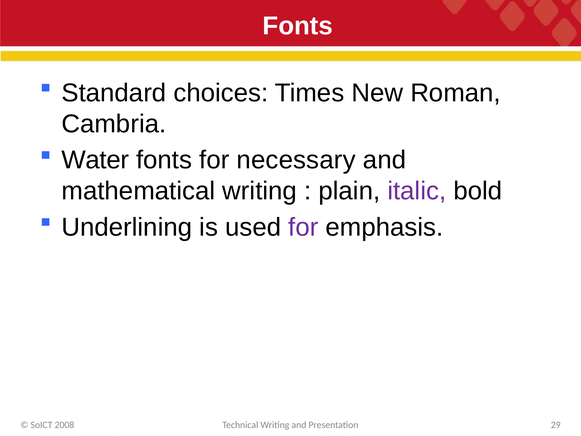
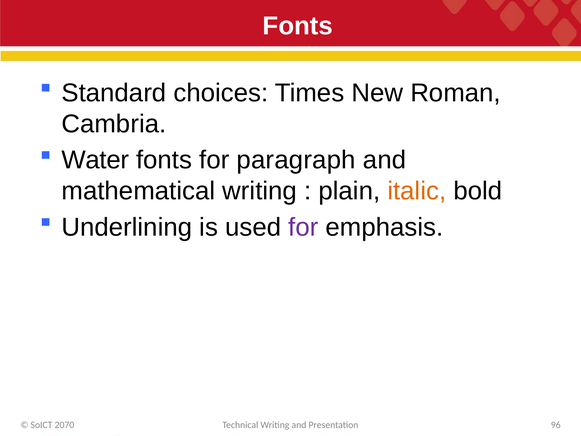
necessary: necessary -> paragraph (296, 160)
italic colour: purple -> orange (417, 191)
29: 29 -> 96 (556, 425)
2008: 2008 -> 2070 (64, 425)
